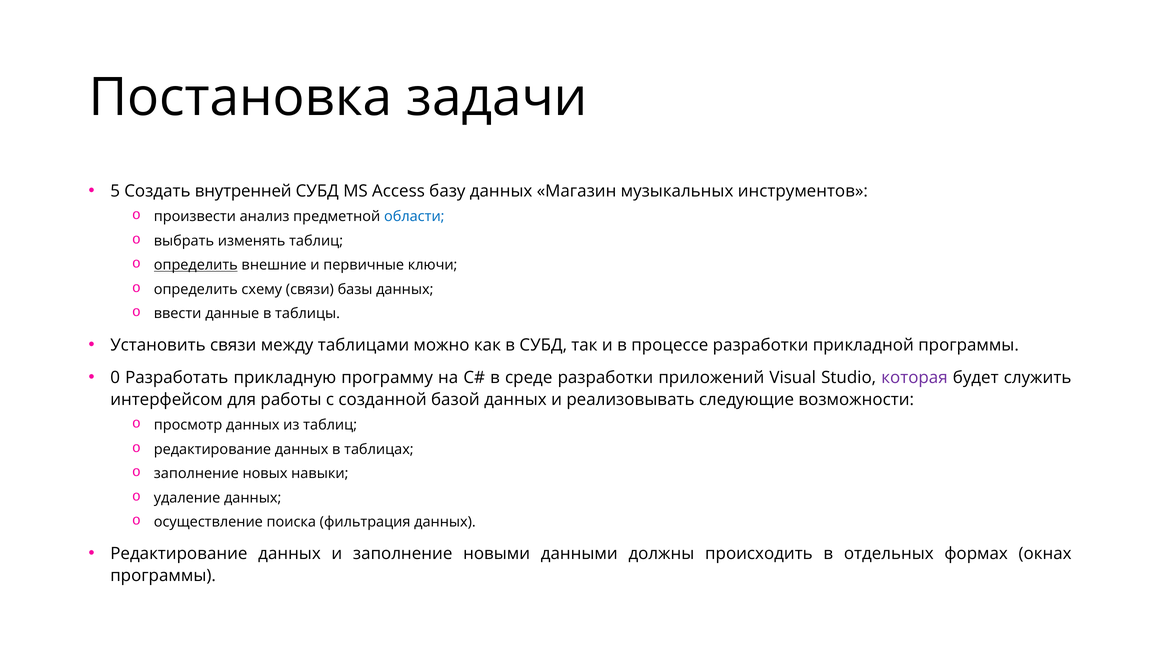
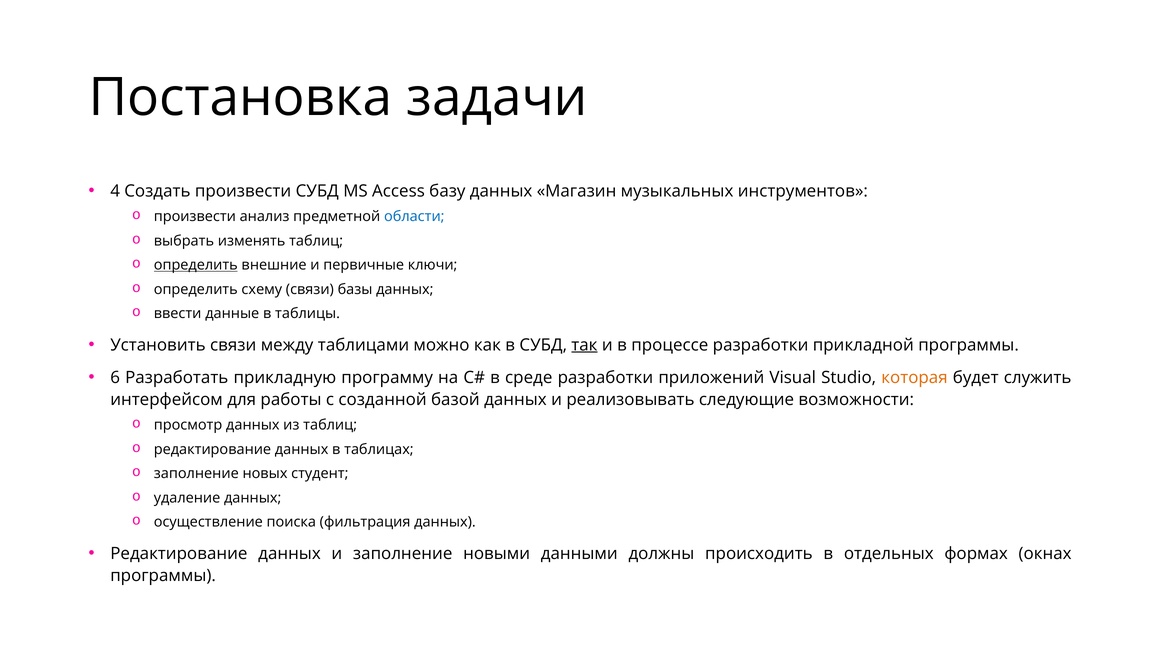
5: 5 -> 4 (115, 191)
Создать внутренней: внутренней -> произвести (243, 191)
так underline: none -> present (584, 345)
0: 0 -> 6 (115, 378)
которая colour: purple -> orange (914, 378)
навыки: навыки -> студент (320, 474)
